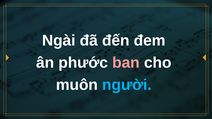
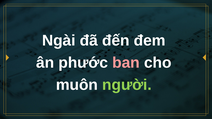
người colour: light blue -> light green (127, 85)
